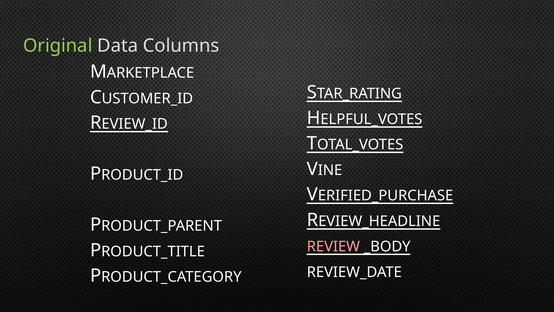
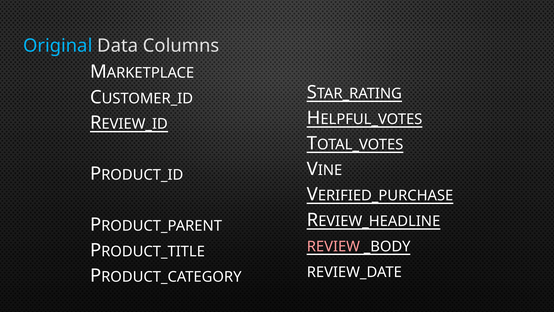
Original colour: light green -> light blue (58, 46)
